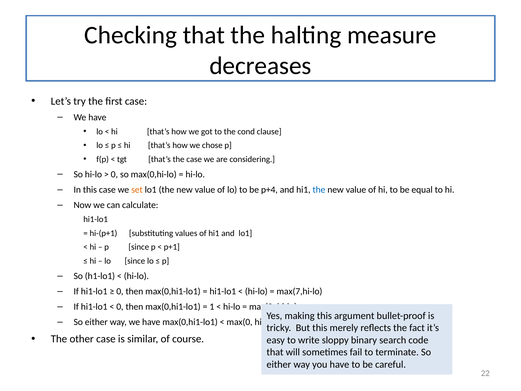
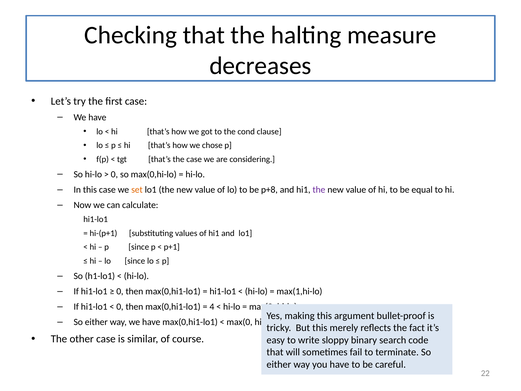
p+4: p+4 -> p+8 (269, 190)
the colour: blue -> purple (319, 190)
max(7,hi-lo: max(7,hi-lo -> max(1,hi-lo (299, 291)
1: 1 -> 4 (212, 307)
